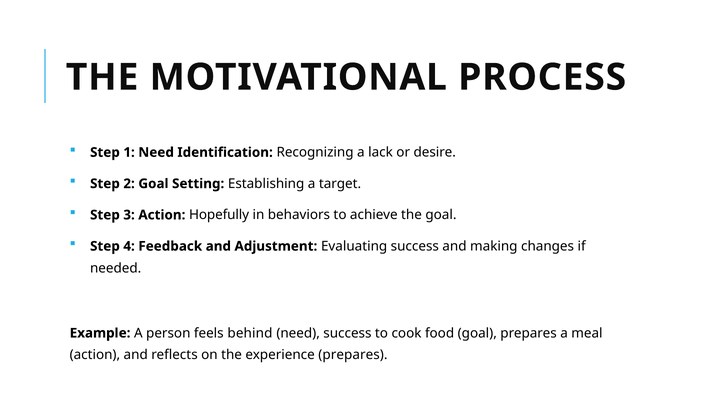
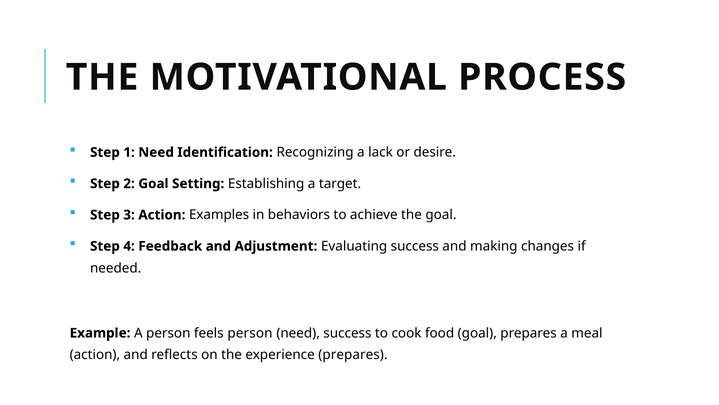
Hopefully: Hopefully -> Examples (219, 215)
feels behind: behind -> person (250, 333)
